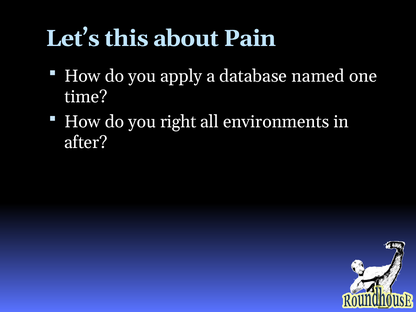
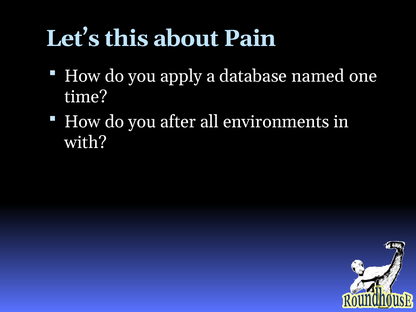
right: right -> after (178, 122)
after: after -> with (86, 143)
